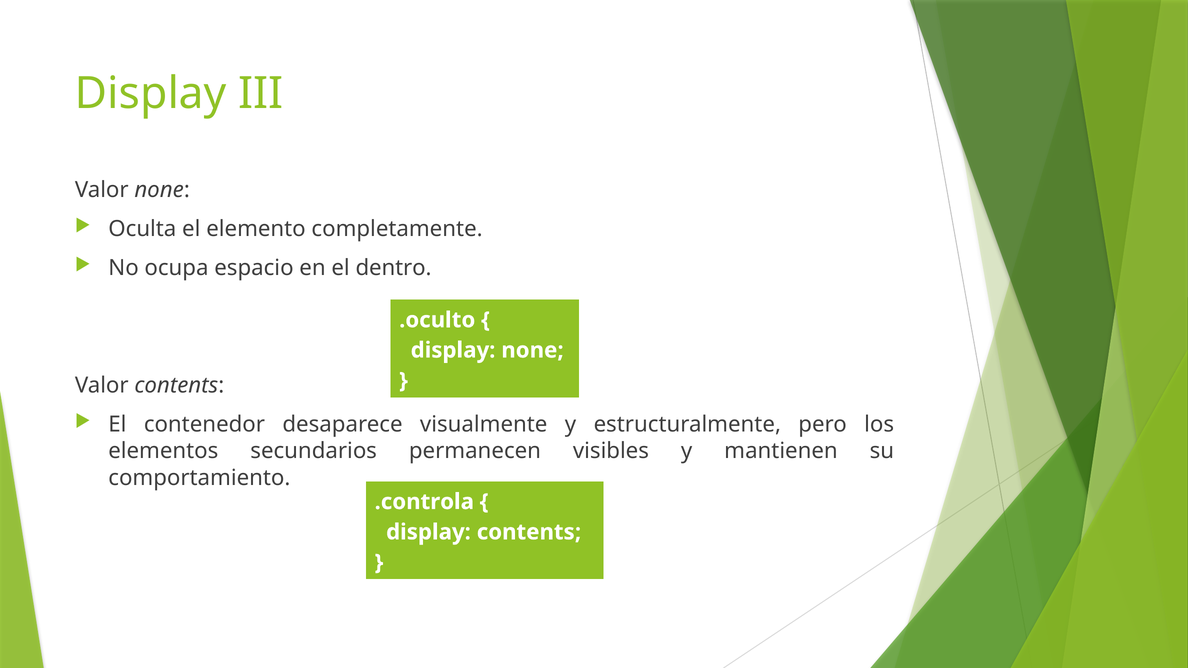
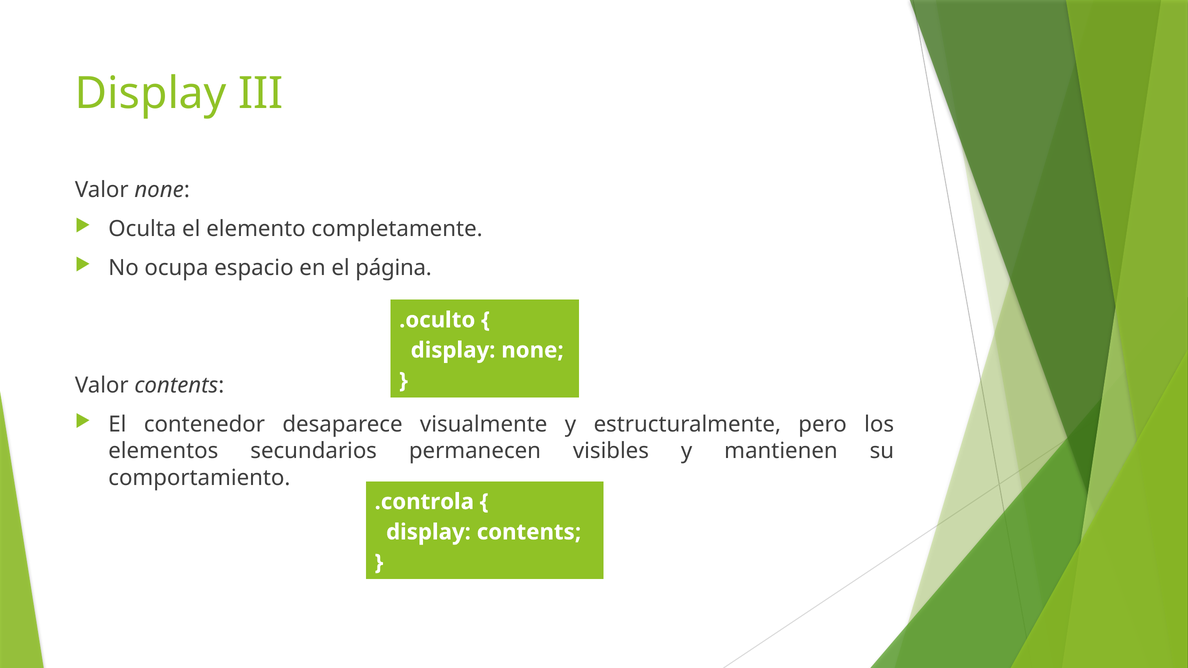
dentro: dentro -> página (394, 268)
